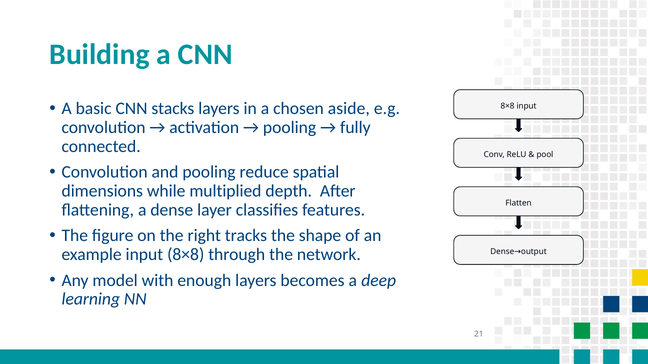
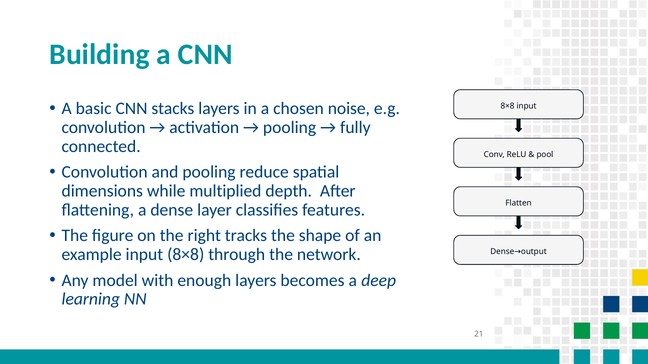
aside: aside -> noise (349, 109)
